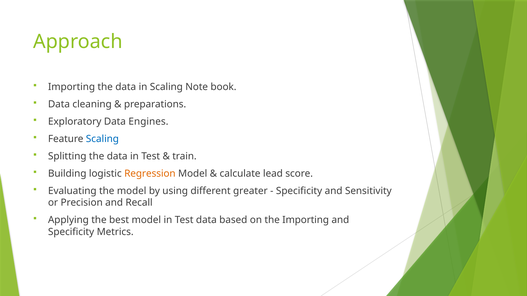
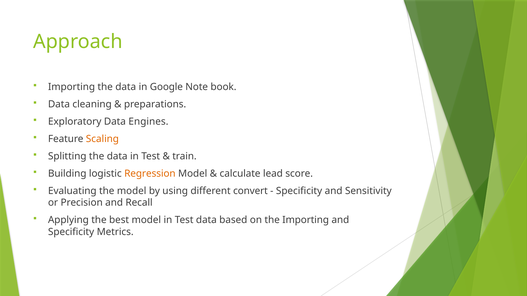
in Scaling: Scaling -> Google (166, 87)
Scaling colour: blue -> orange (102, 139)
greater: greater -> convert (250, 191)
